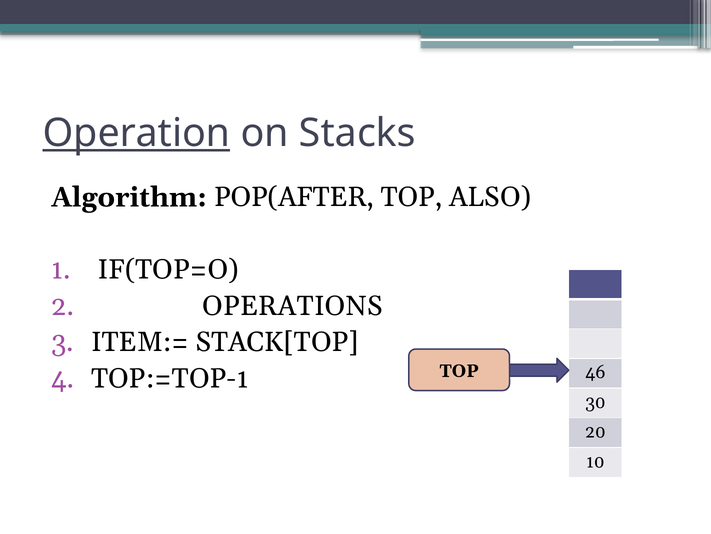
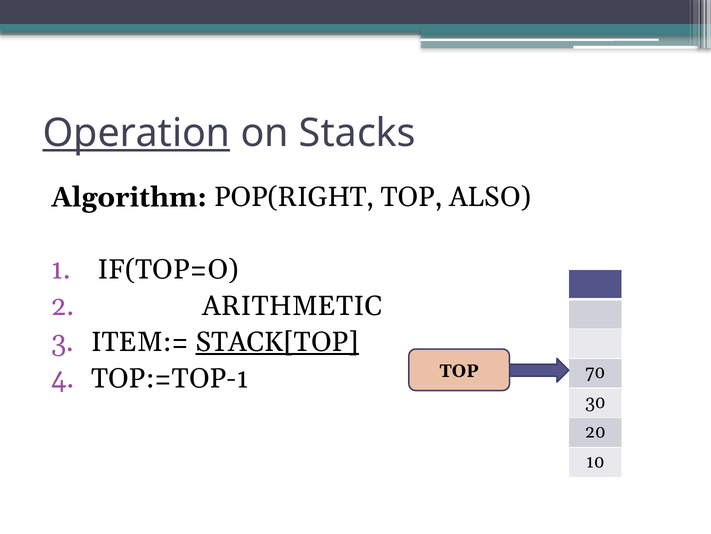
POP(AFTER: POP(AFTER -> POP(RIGHT (294, 197)
OPERATIONS: OPERATIONS -> ARITHMETIC (292, 306)
STACK[TOP underline: none -> present (277, 342)
46: 46 -> 70 (595, 372)
